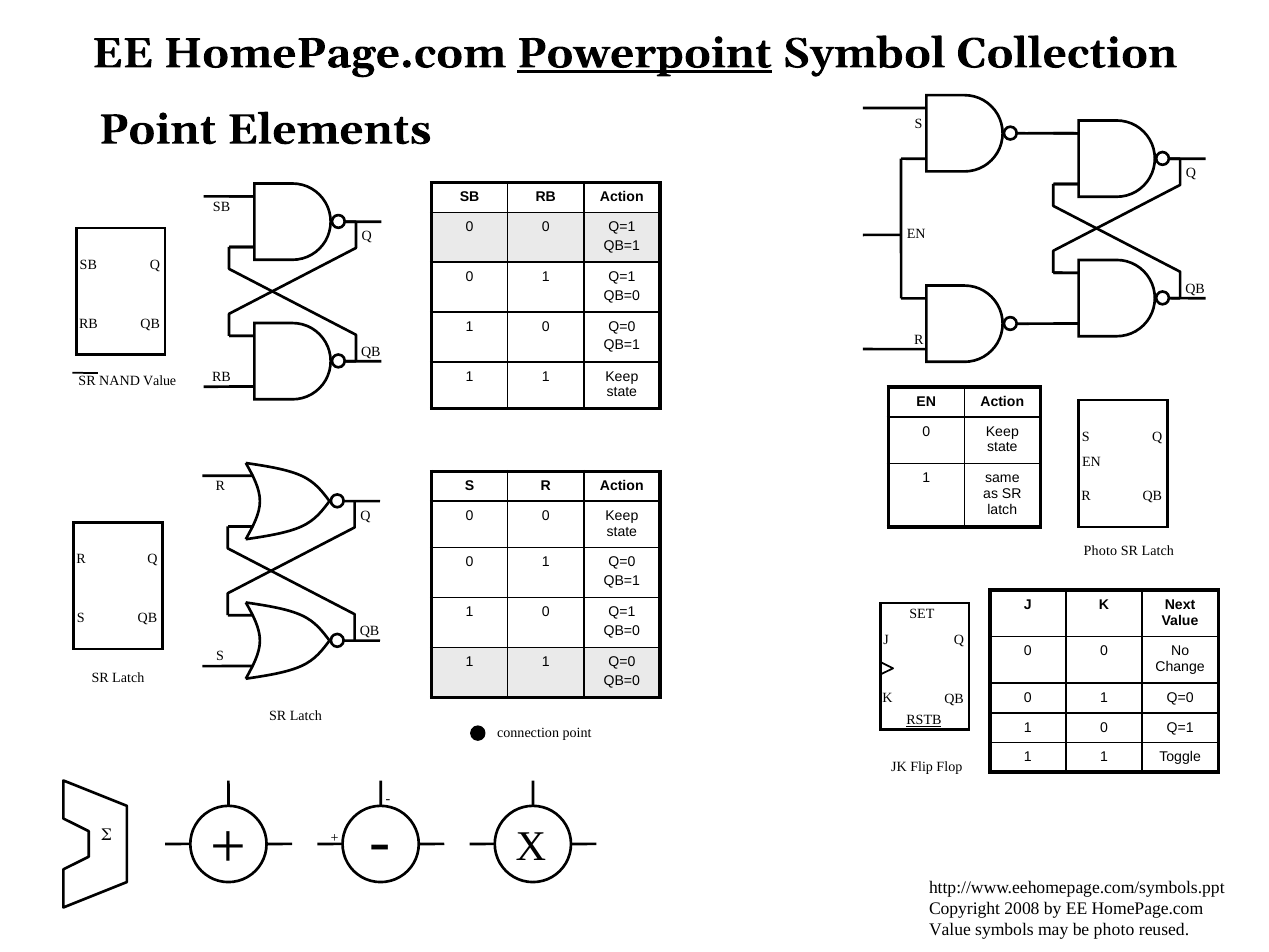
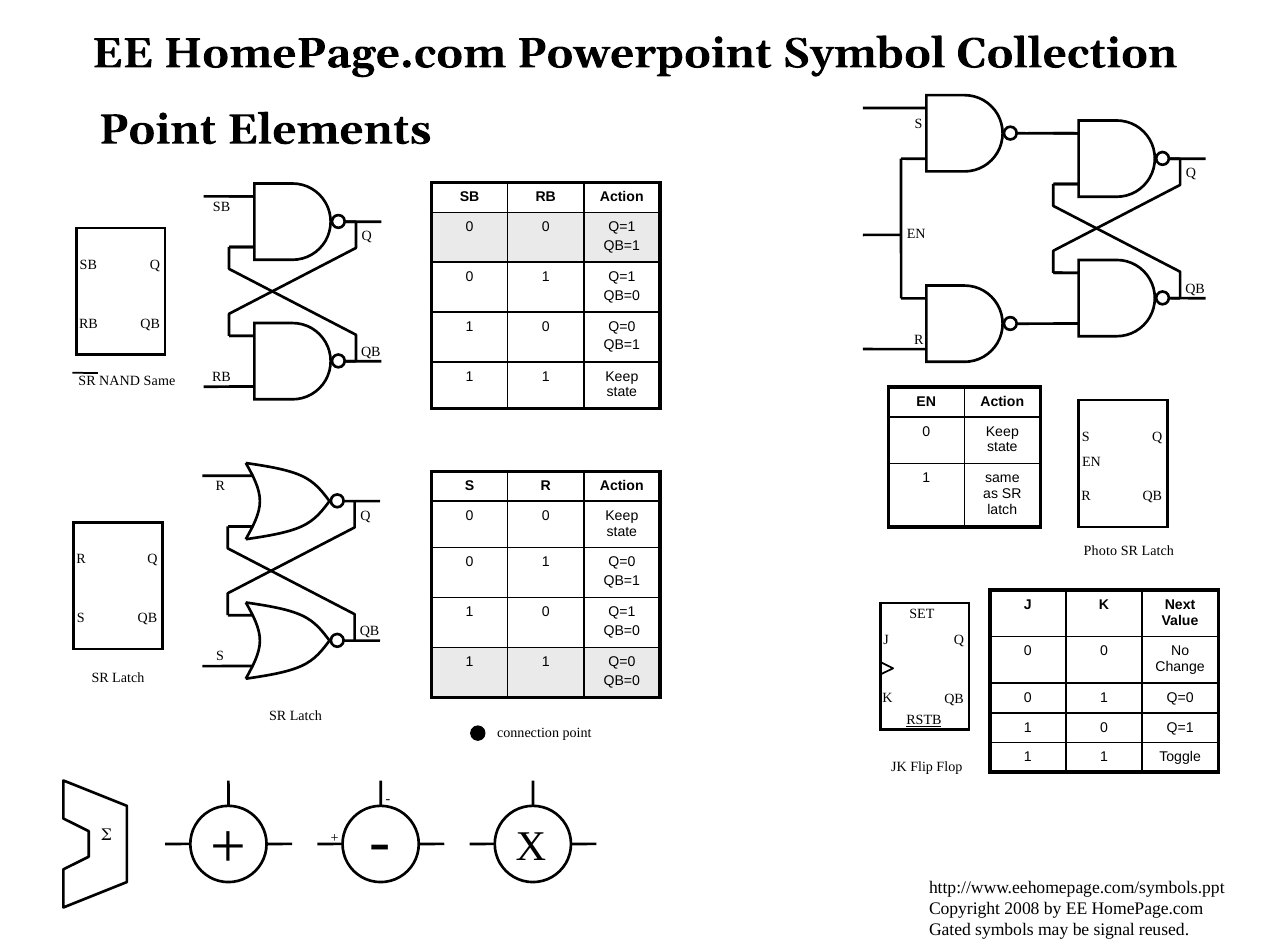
Powerpoint underline: present -> none (644, 53)
NAND Value: Value -> Same (160, 381)
Value: Value -> Gated (950, 930)
be photo: photo -> signal (1114, 930)
